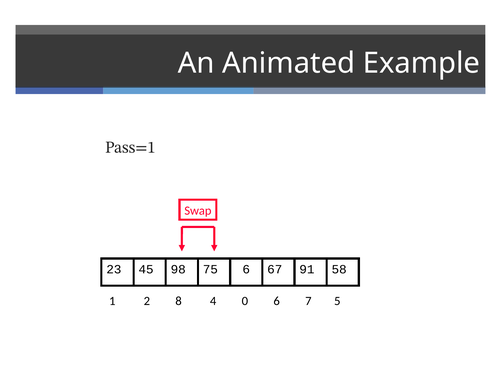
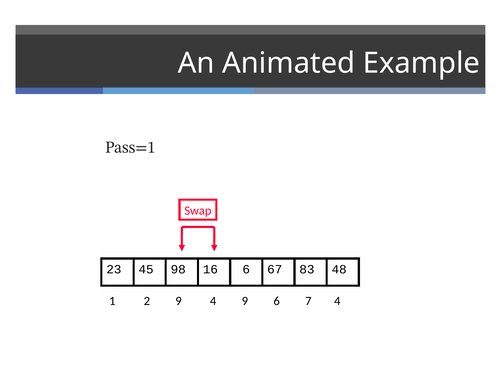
75: 75 -> 16 (210, 269)
91: 91 -> 83 (307, 269)
58: 58 -> 48 (339, 269)
2 8: 8 -> 9 (179, 301)
4 0: 0 -> 9 (245, 301)
7 5: 5 -> 4 (337, 301)
